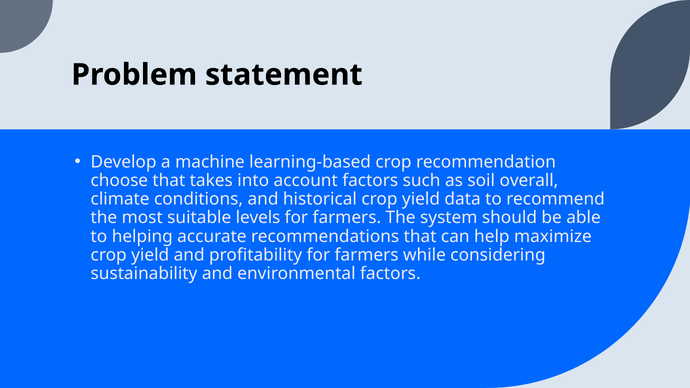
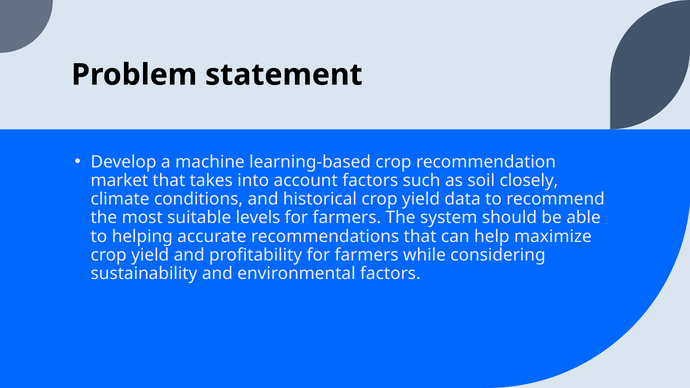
choose: choose -> market (119, 181)
overall: overall -> closely (529, 181)
